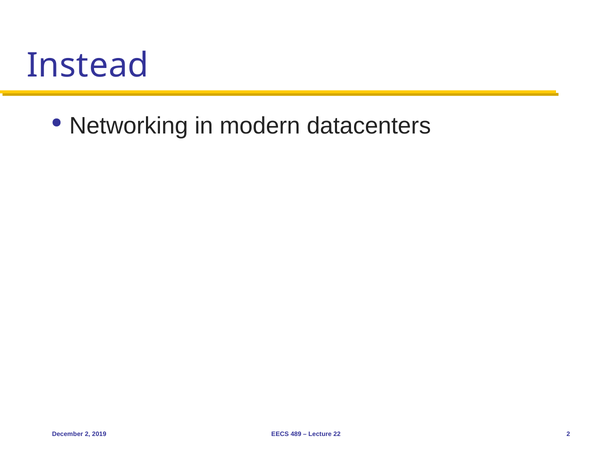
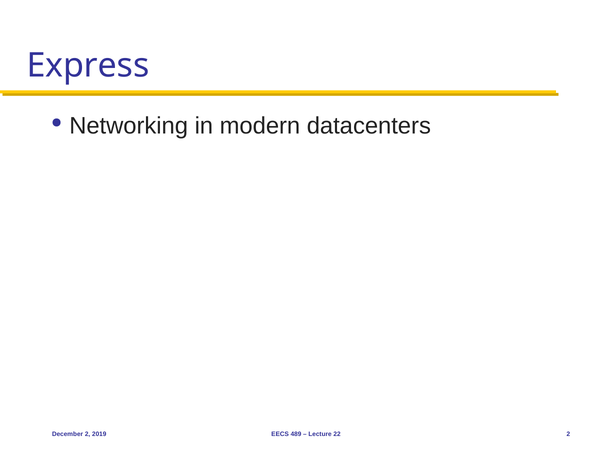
Instead: Instead -> Express (88, 66)
